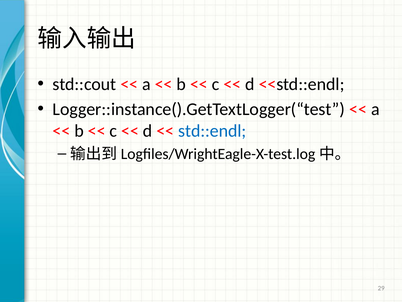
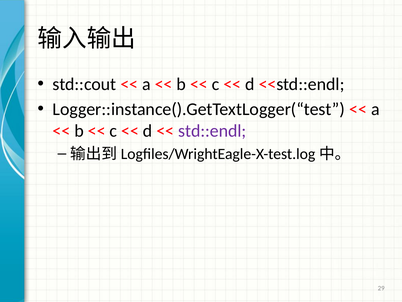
std::endl colour: blue -> purple (212, 131)
